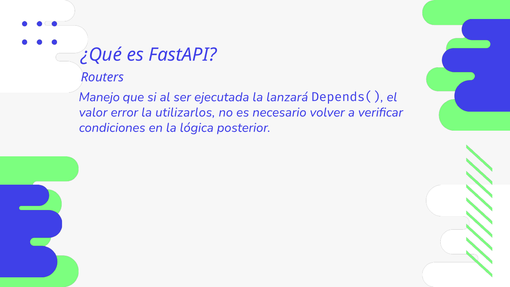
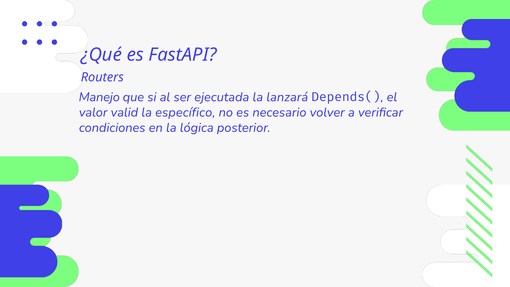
error: error -> valid (124, 112)
utilizarlos: utilizarlos -> específico (185, 112)
